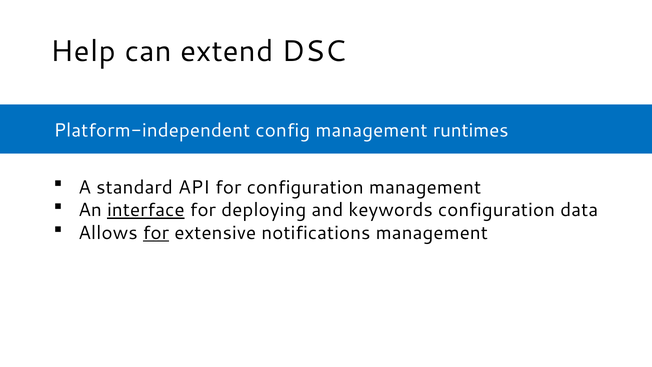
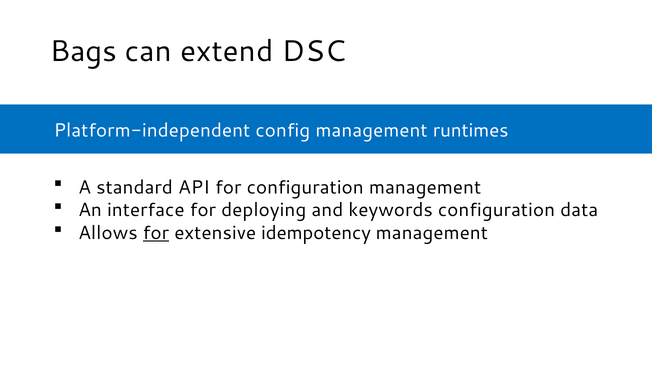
Help: Help -> Bags (83, 51)
interface underline: present -> none (146, 210)
notifications: notifications -> idempotency (316, 233)
